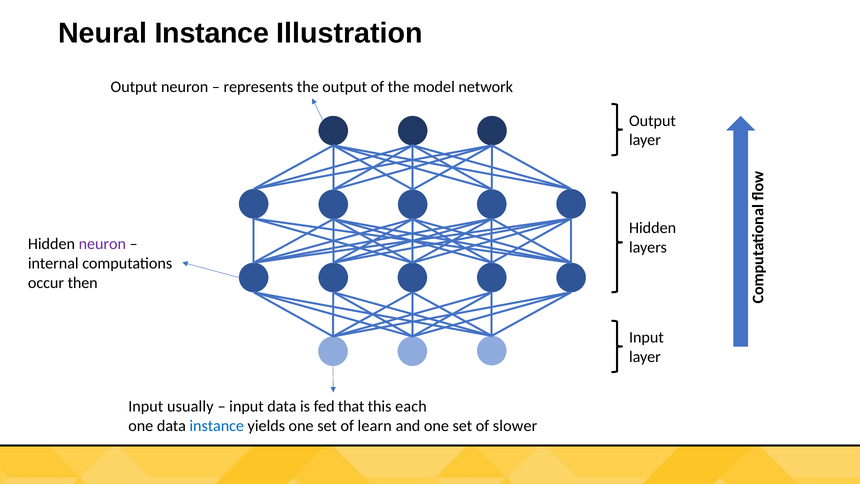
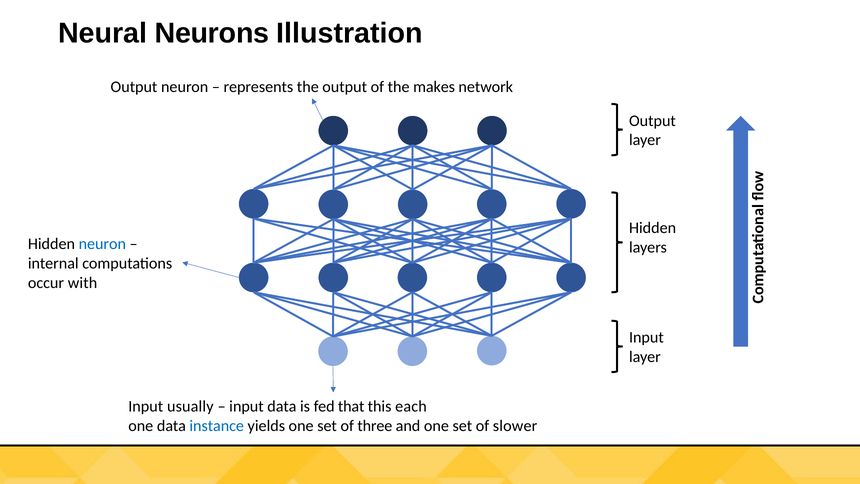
Neural Instance: Instance -> Neurons (212, 34)
model: model -> makes (434, 87)
neuron colour: purple -> blue (102, 244)
then: then -> with (83, 283)
learn: learn -> three (375, 425)
